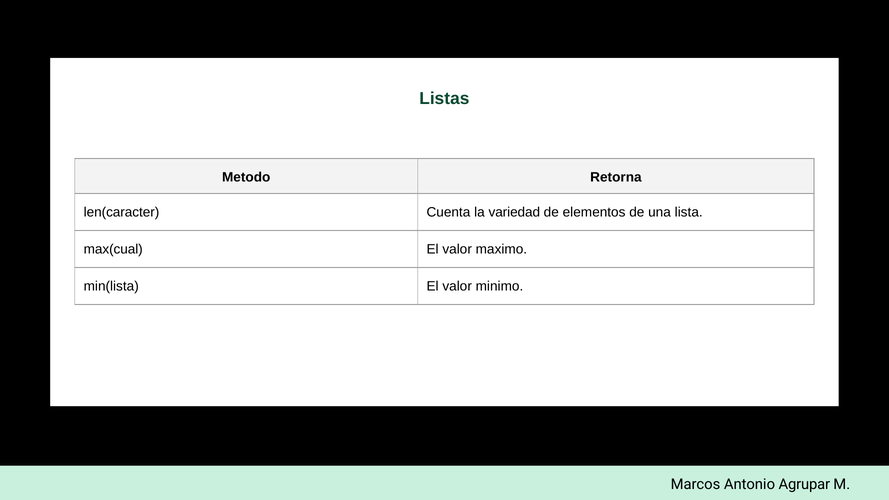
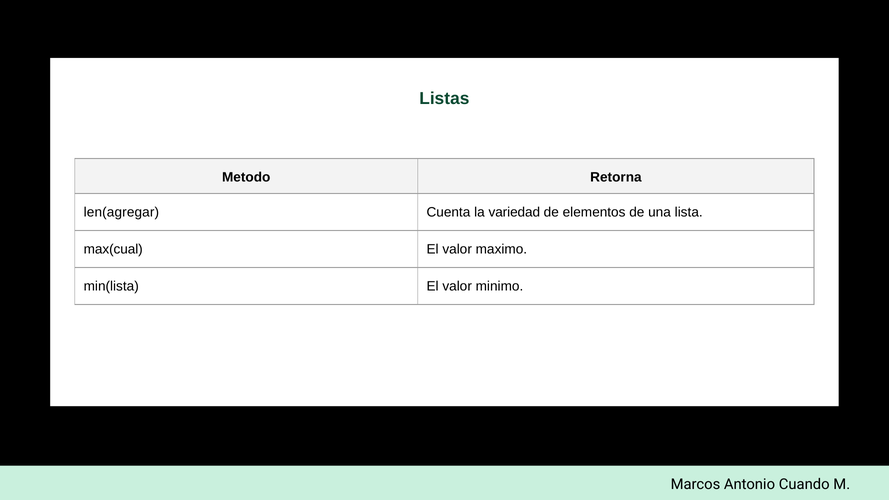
len(caracter: len(caracter -> len(agregar (121, 212)
Agrupar: Agrupar -> Cuando (804, 485)
